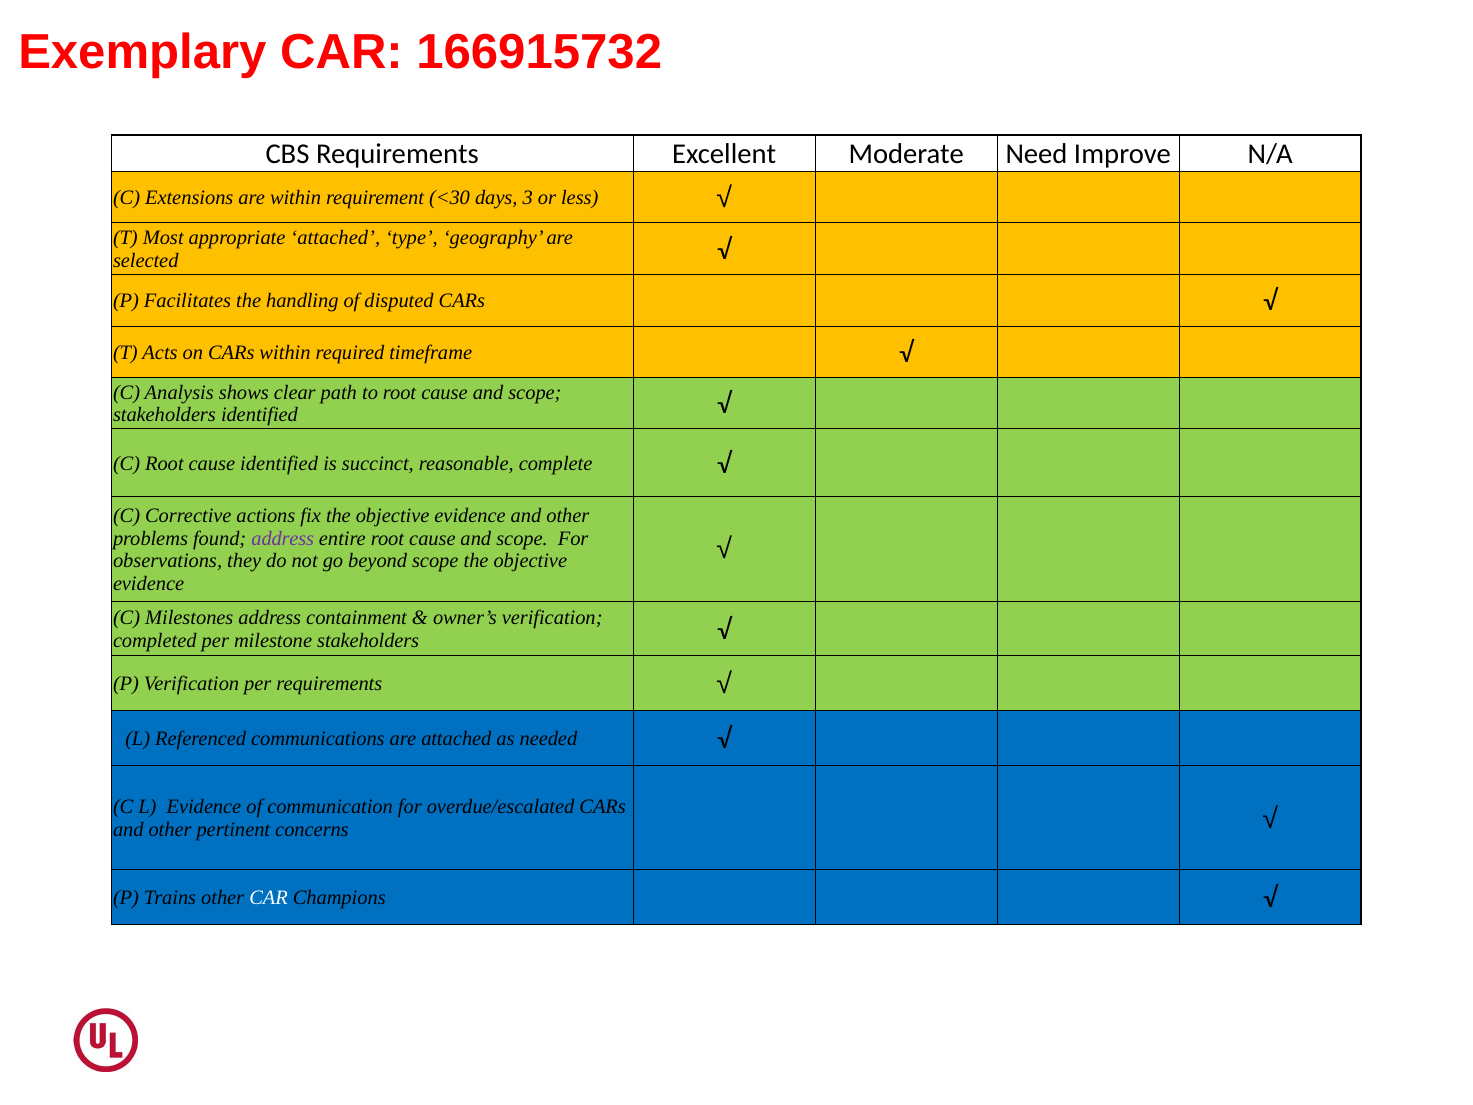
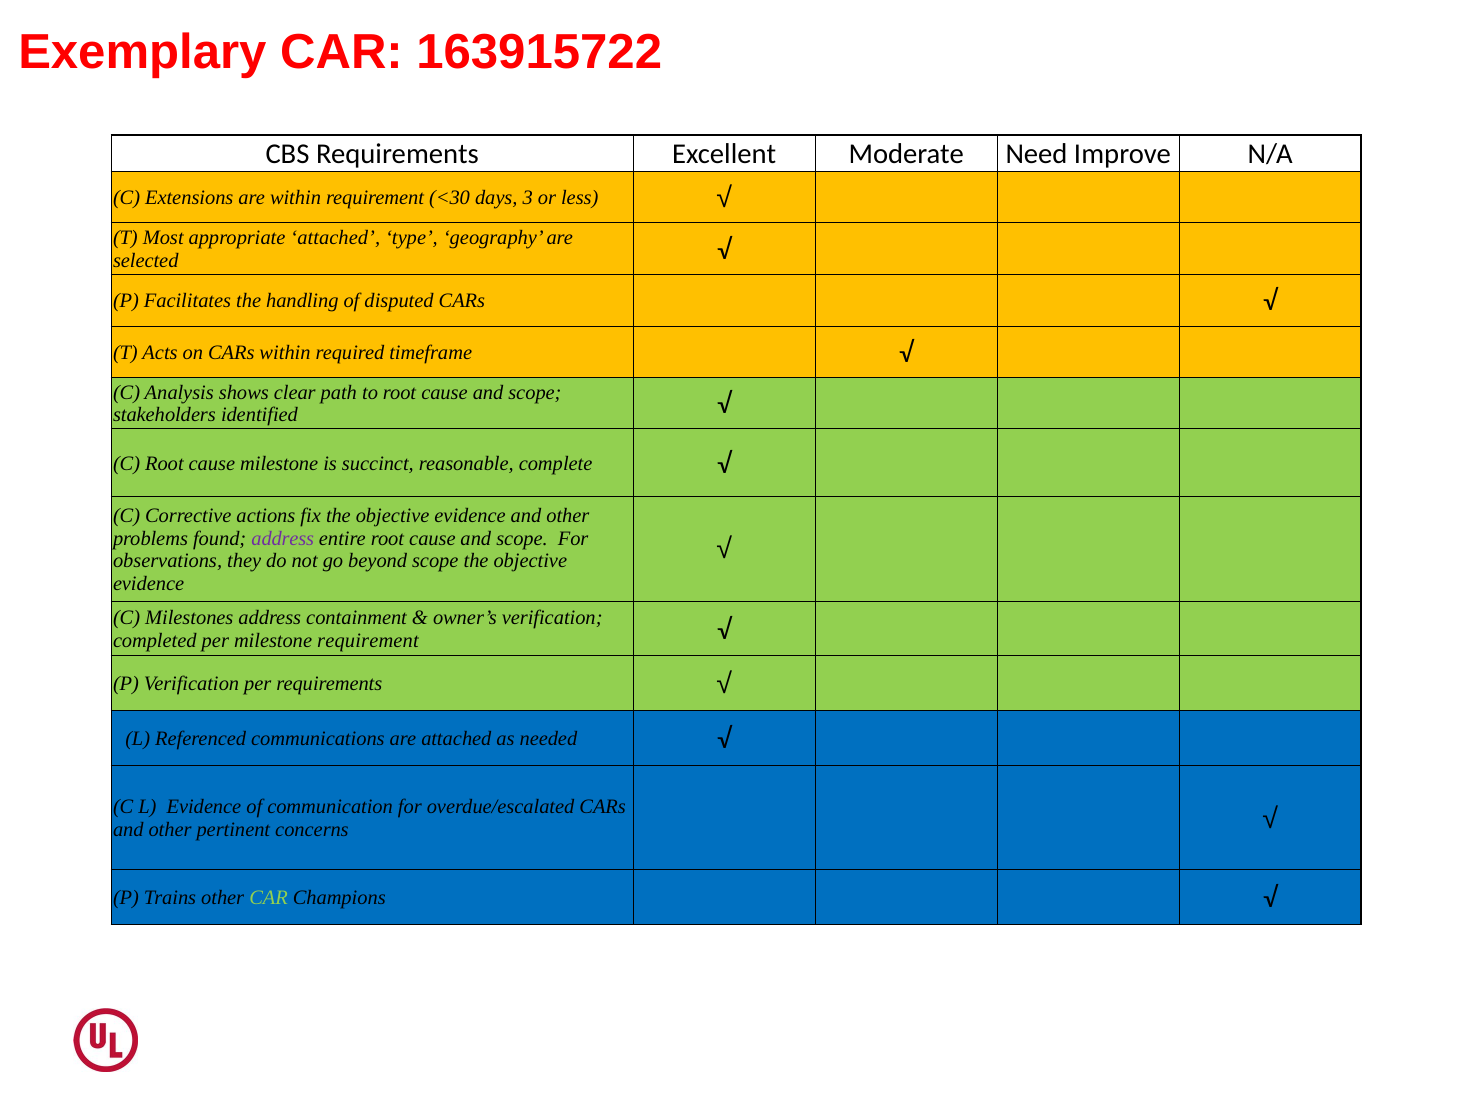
166915732: 166915732 -> 163915722 (539, 52)
cause identified: identified -> milestone (279, 463)
milestone stakeholders: stakeholders -> requirement (368, 640)
CAR colour: white -> light green (269, 898)
